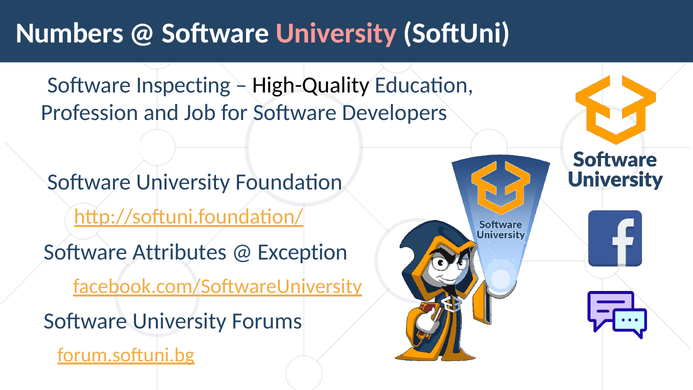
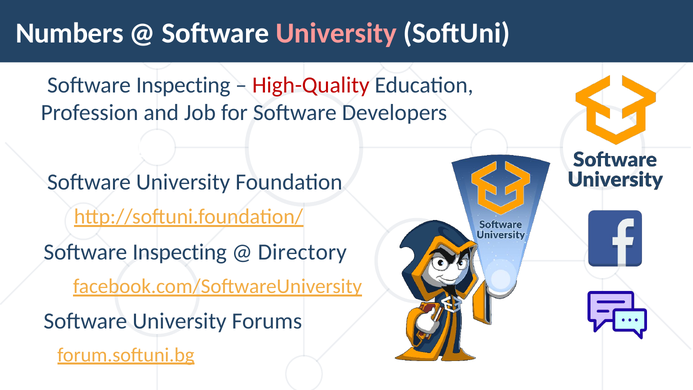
High-Quality colour: black -> red (311, 85)
Attributes: Attributes -> Inspecting (180, 252)
Exception: Exception -> Directory (302, 252)
